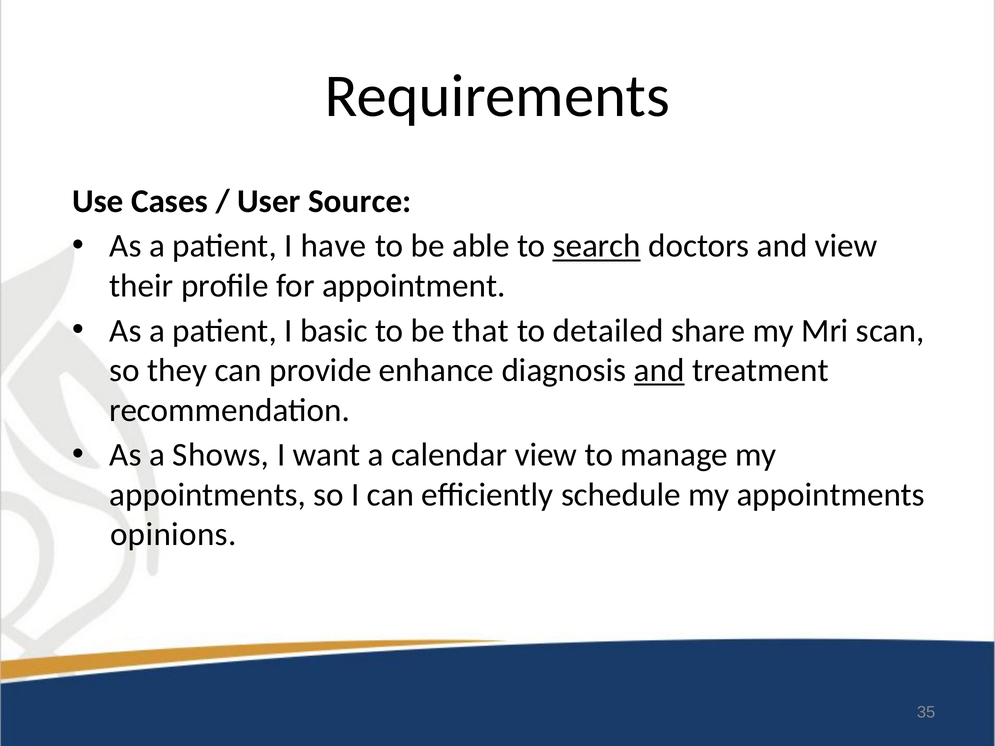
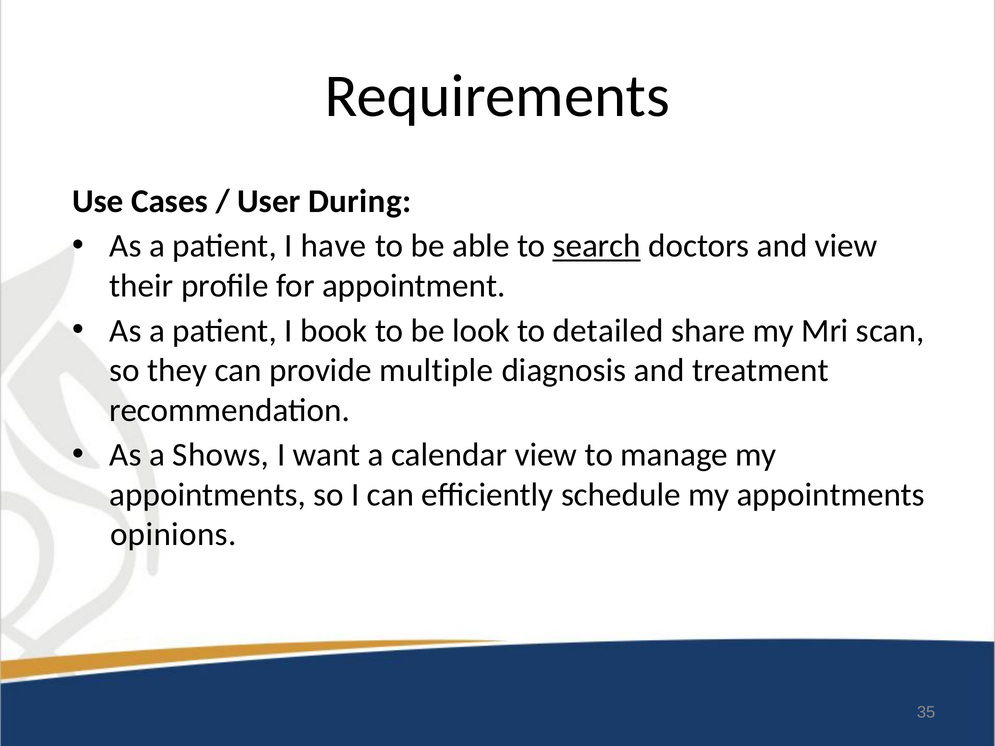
Source: Source -> During (360, 201)
basic: basic -> book (334, 331)
that: that -> look (481, 331)
enhance: enhance -> multiple (436, 370)
and underline: present -> none (659, 370)
